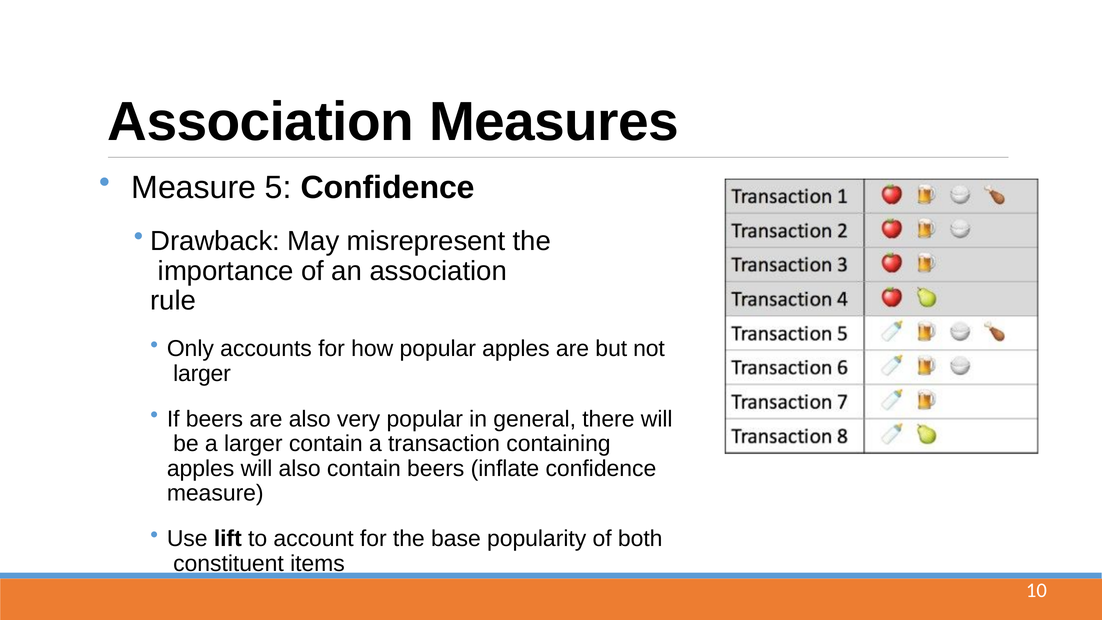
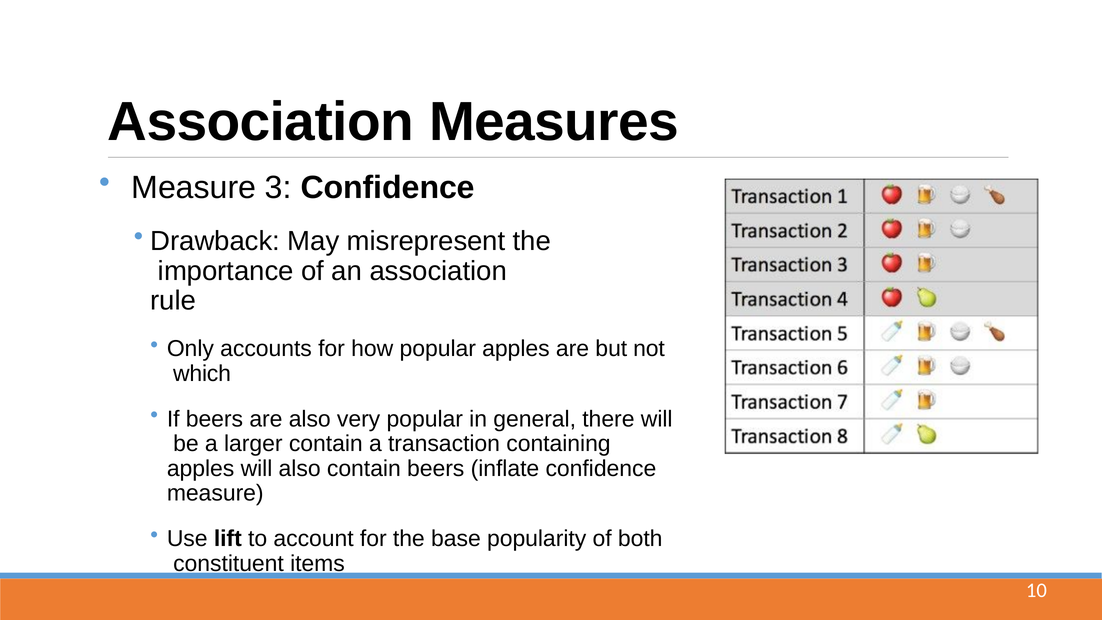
5: 5 -> 3 (278, 188)
larger: larger -> which (202, 373)
